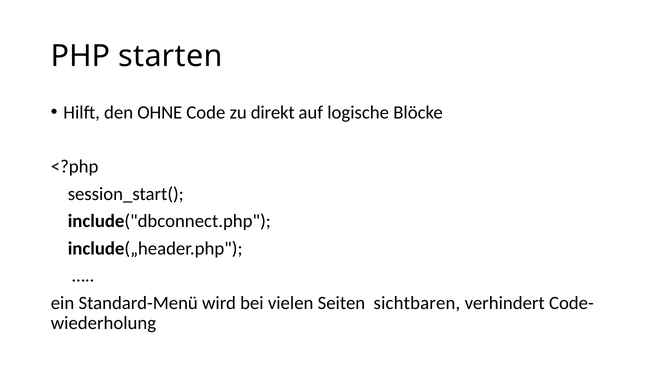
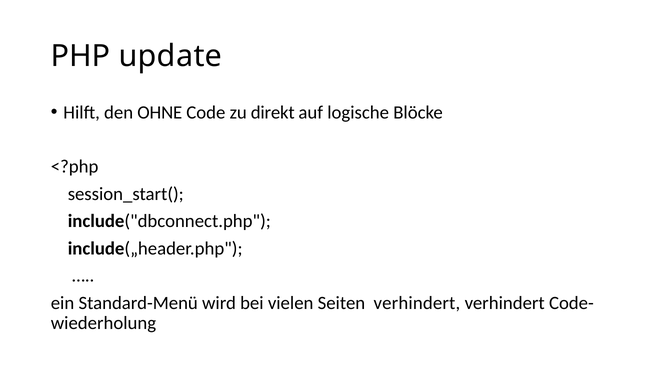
starten: starten -> update (170, 56)
Seiten sichtbaren: sichtbaren -> verhindert (417, 303)
